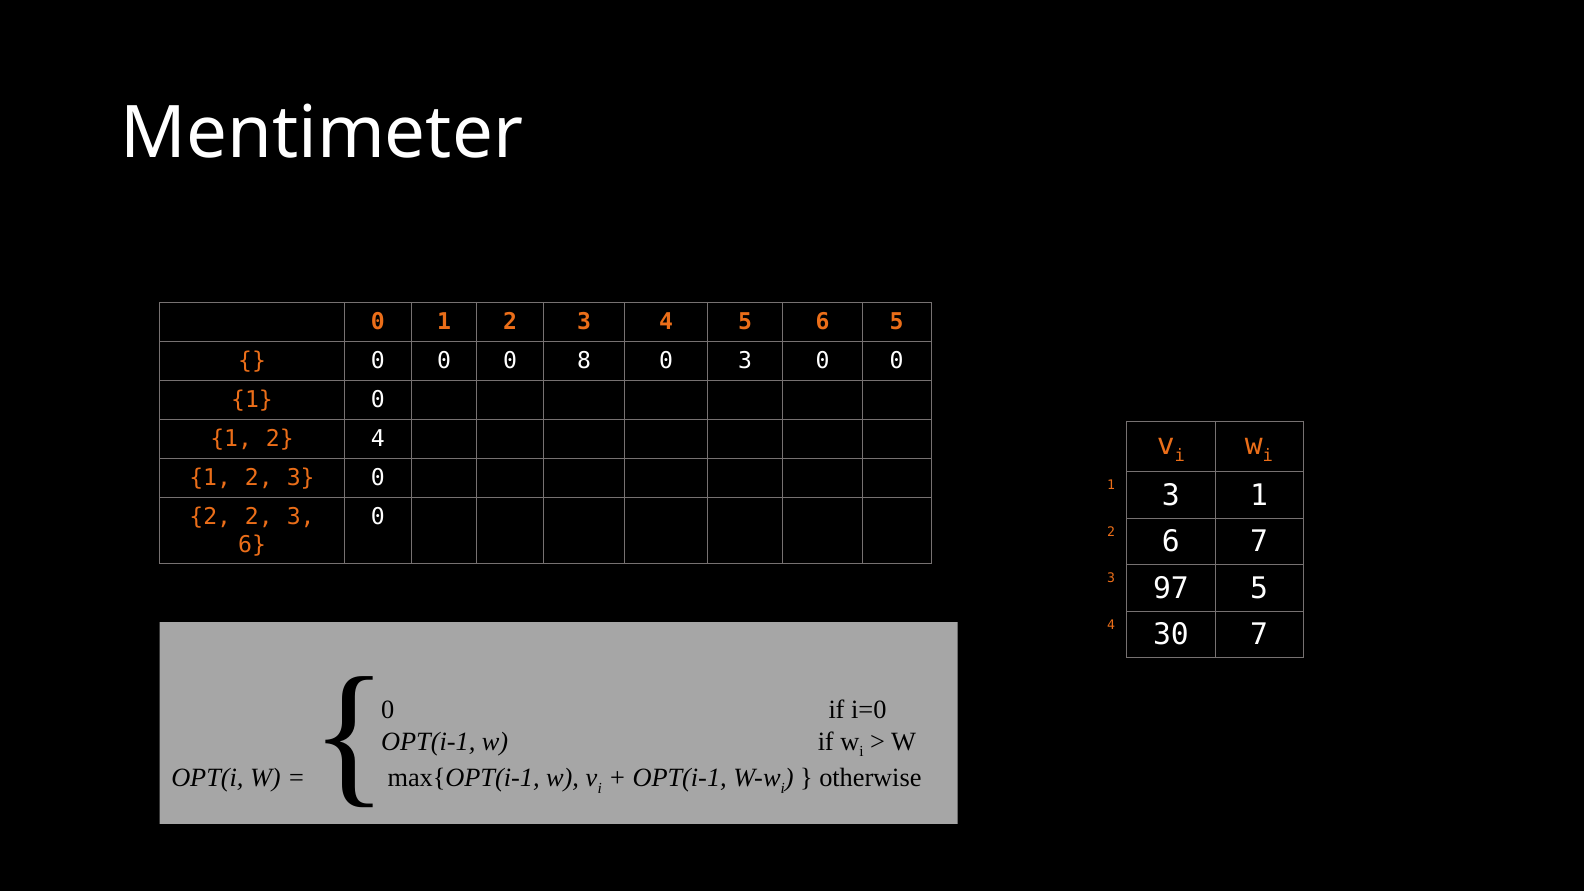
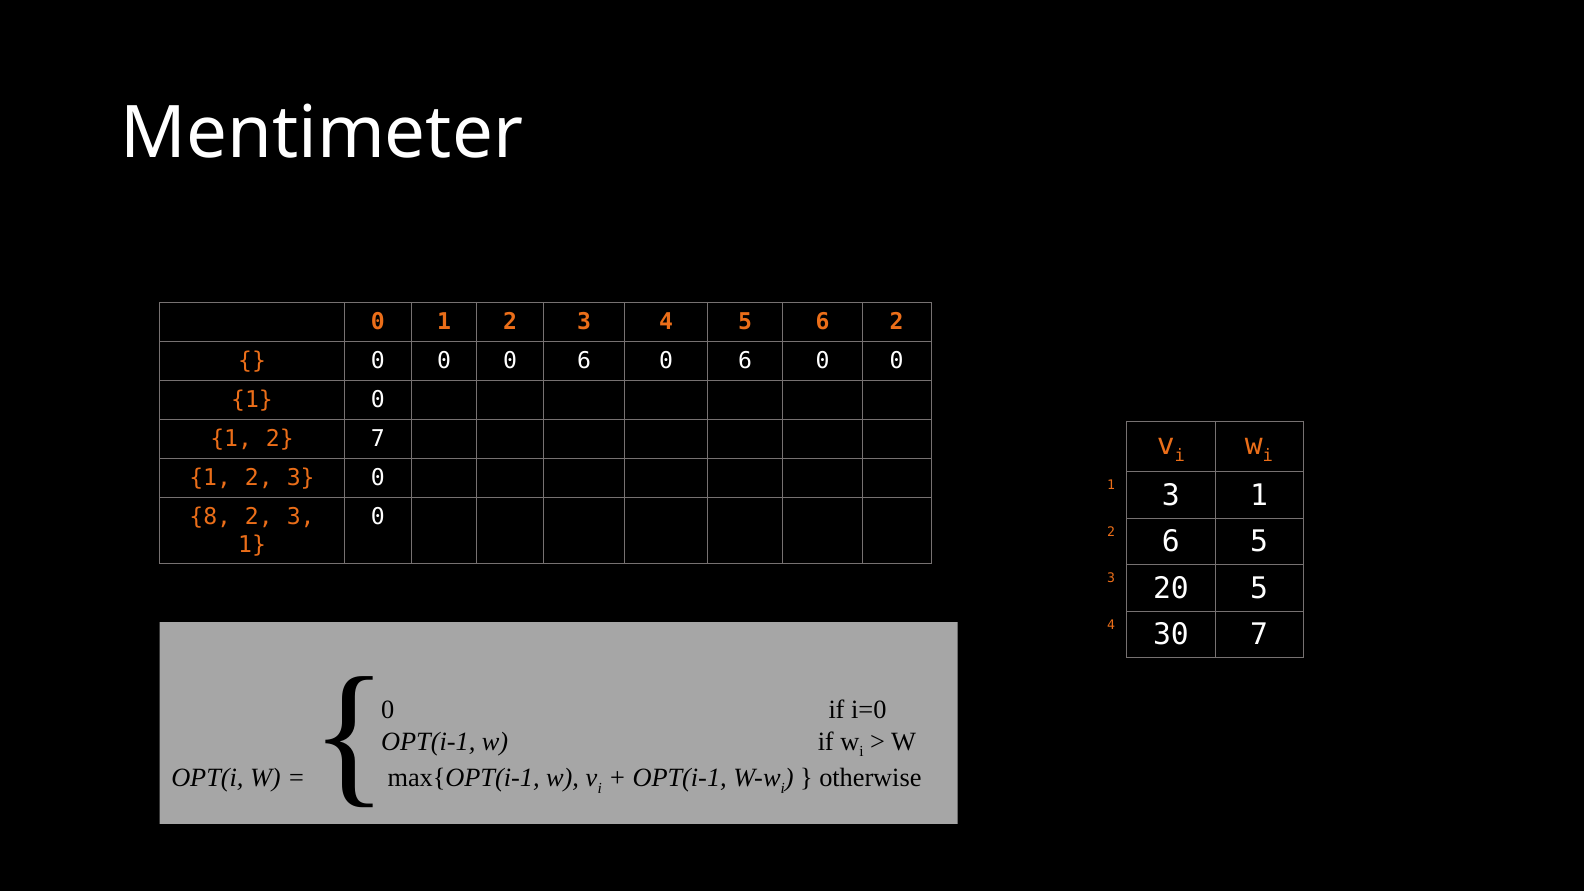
6 5: 5 -> 2 (896, 322)
0 0 8: 8 -> 6 (584, 361)
3: 3 -> 6 (745, 361)
2 4: 4 -> 7 (378, 439)
2: 2 -> 8 (210, 517)
6 7: 7 -> 5 (1259, 542)
6: 6 -> 1 (252, 544)
97: 97 -> 20 (1171, 588)
